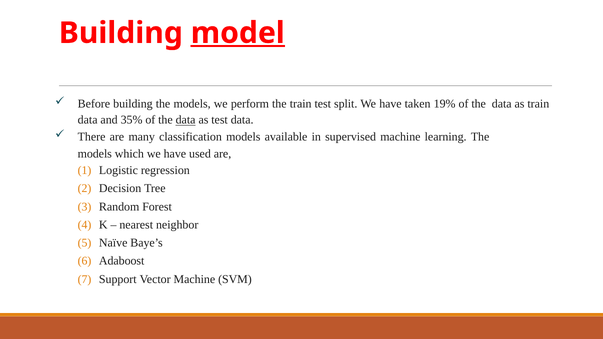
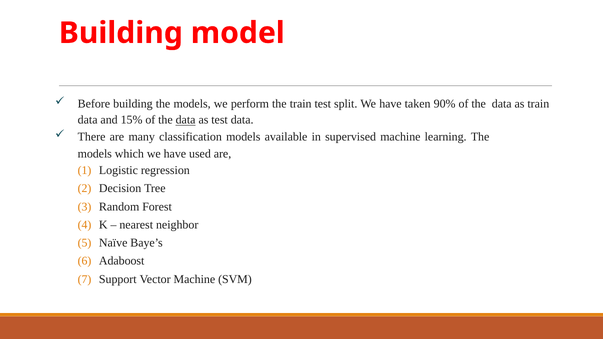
model underline: present -> none (238, 33)
19%: 19% -> 90% (445, 104)
35%: 35% -> 15% (132, 120)
